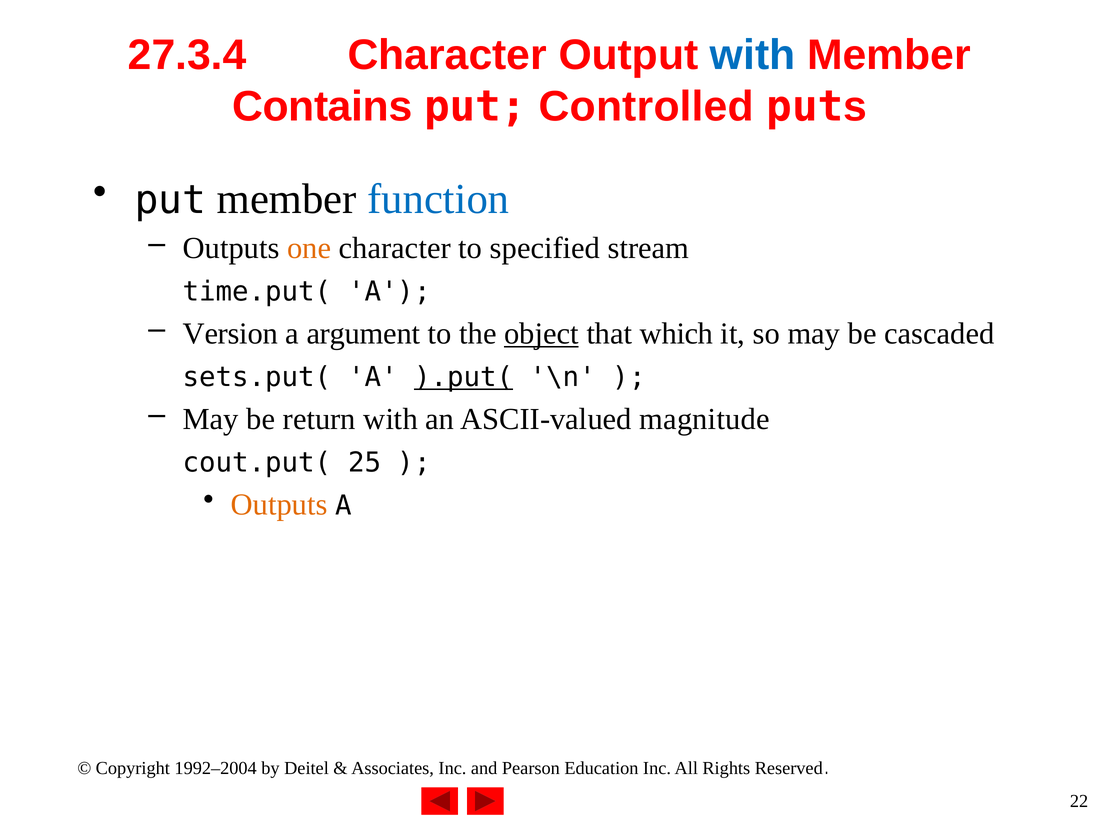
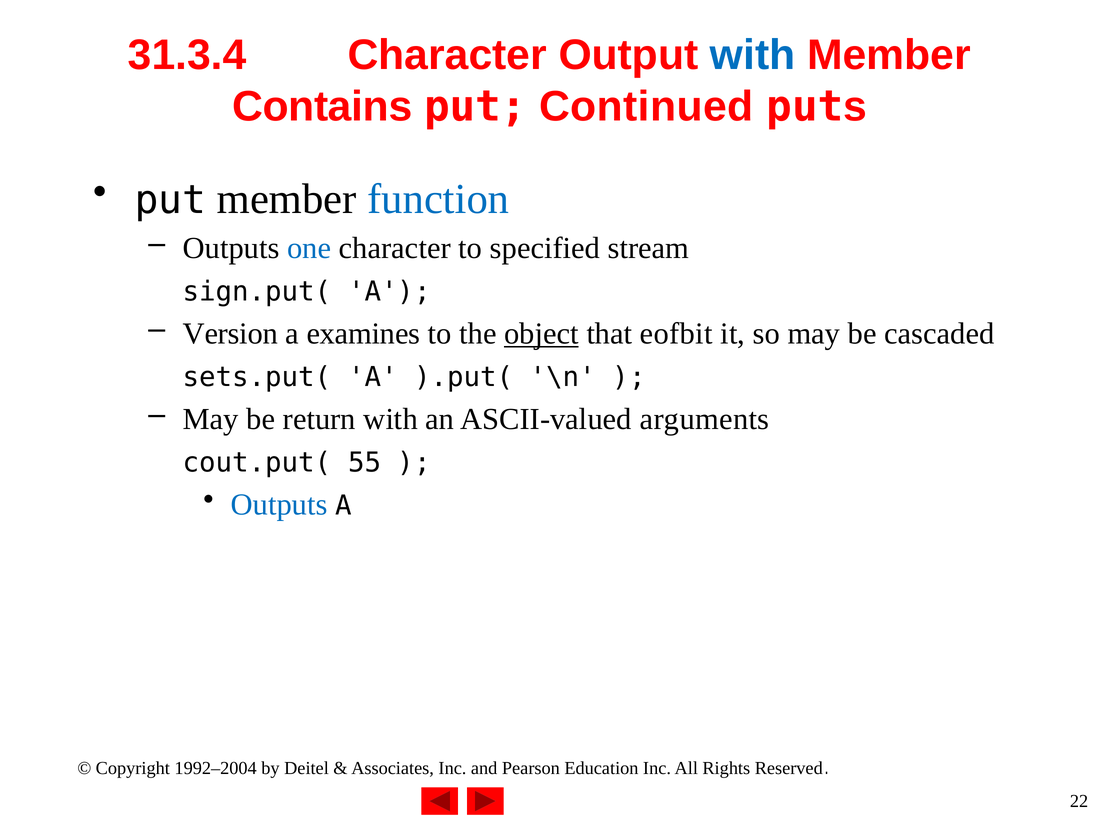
27.3.4: 27.3.4 -> 31.3.4 (187, 55)
Controlled: Controlled -> Continued (646, 106)
one colour: orange -> blue (309, 248)
time.put(: time.put( -> sign.put( (257, 292)
argument: argument -> examines (363, 334)
which: which -> eofbit (676, 334)
).put( underline: present -> none (464, 377)
magnitude: magnitude -> arguments (704, 419)
25: 25 -> 55 (365, 463)
Outputs colour: orange -> blue (279, 505)
